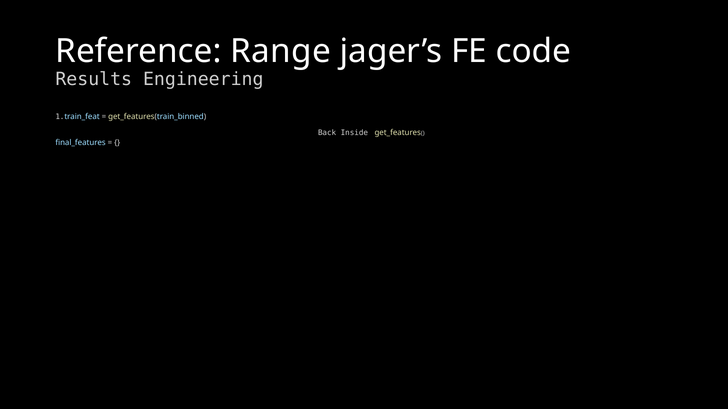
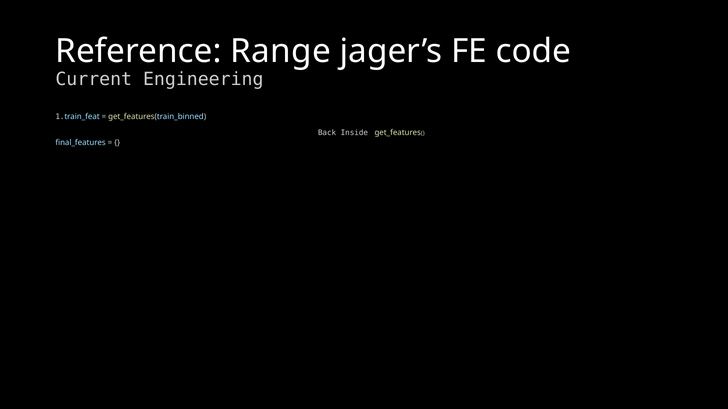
Results: Results -> Current (94, 79)
